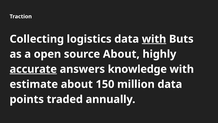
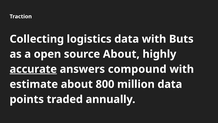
with underline: present -> none (154, 39)
knowledge: knowledge -> compound (137, 69)
150: 150 -> 800 (105, 84)
